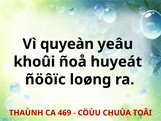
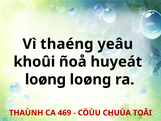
quyeàn: quyeàn -> thaéng (67, 44)
ñöôïc: ñöôïc -> loøng (45, 79)
